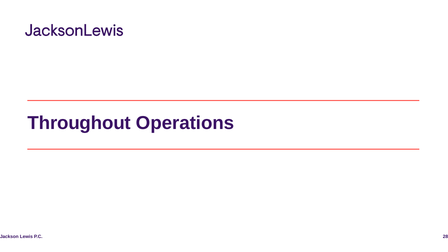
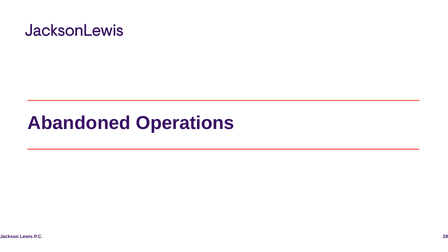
Throughout: Throughout -> Abandoned (79, 123)
